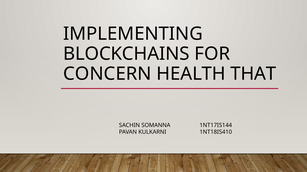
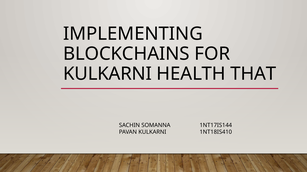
CONCERN: CONCERN -> KULKARNI (108, 74)
